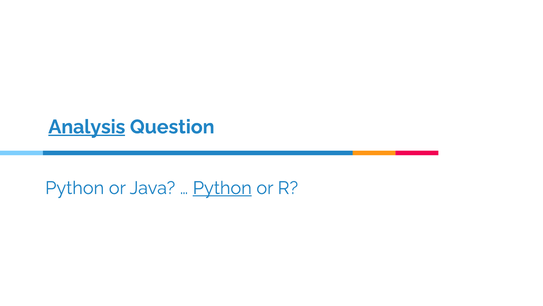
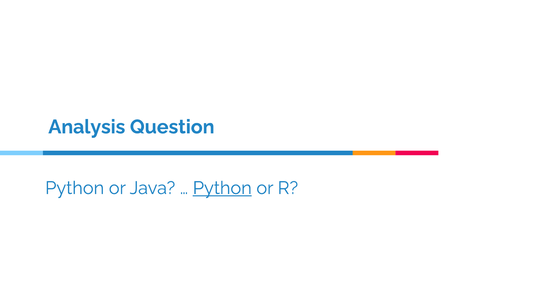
Analysis underline: present -> none (87, 127)
